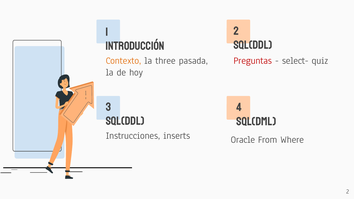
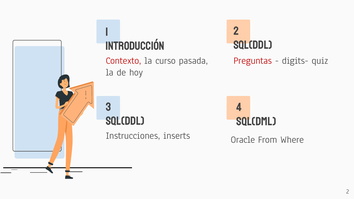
Contexto colour: orange -> red (123, 61)
three: three -> curso (165, 61)
select-: select- -> digits- (295, 61)
